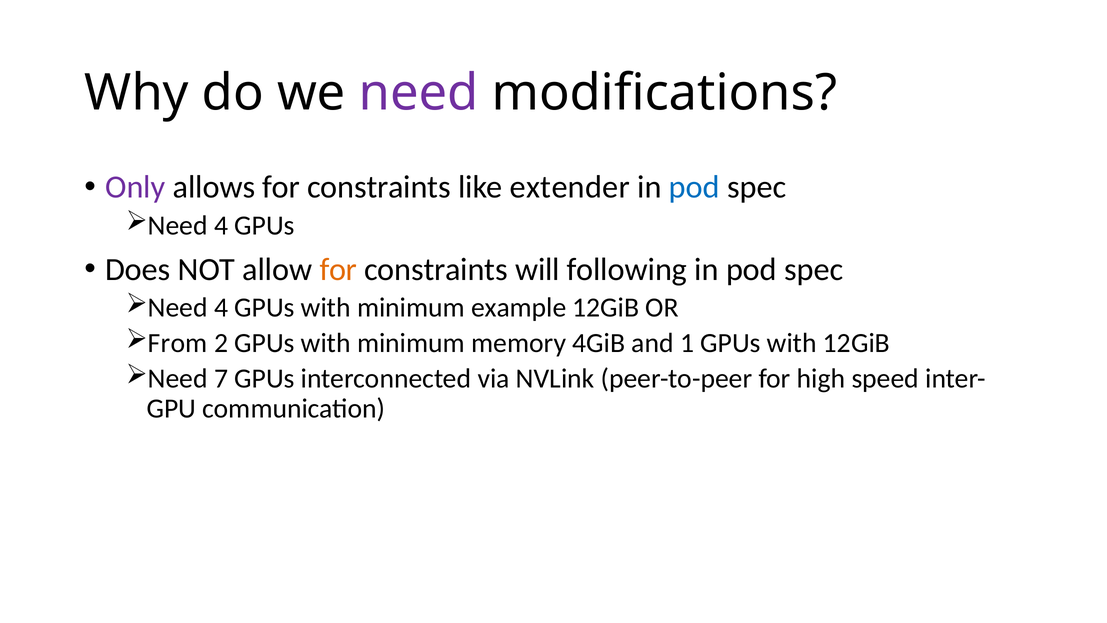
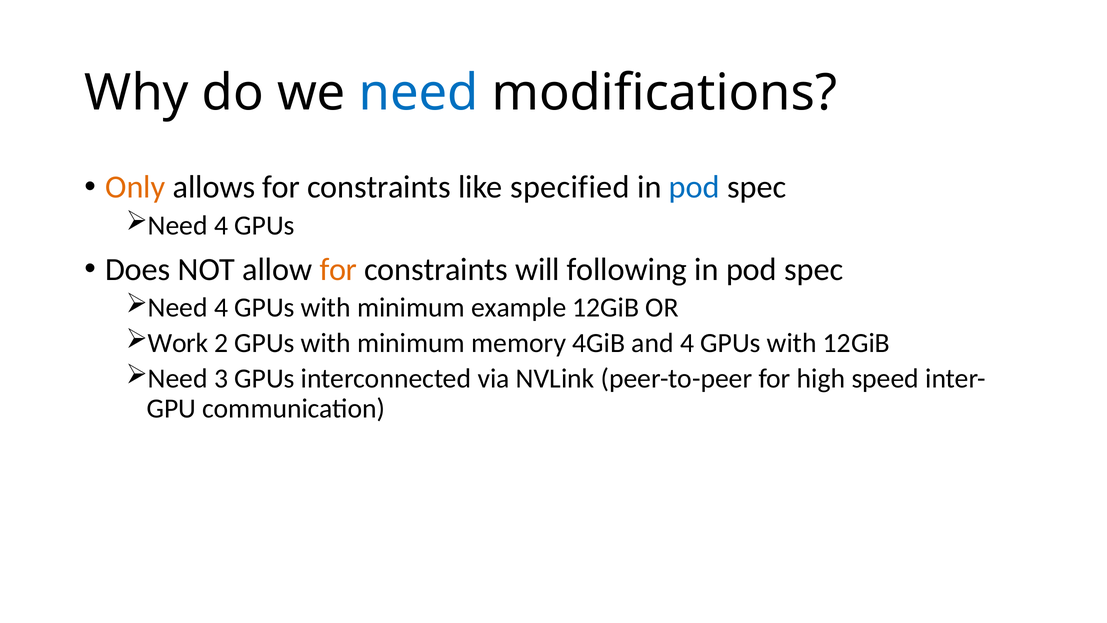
need colour: purple -> blue (419, 93)
Only colour: purple -> orange (135, 187)
extender: extender -> specified (570, 187)
From: From -> Work (178, 343)
and 1: 1 -> 4 (687, 343)
7: 7 -> 3 (221, 379)
